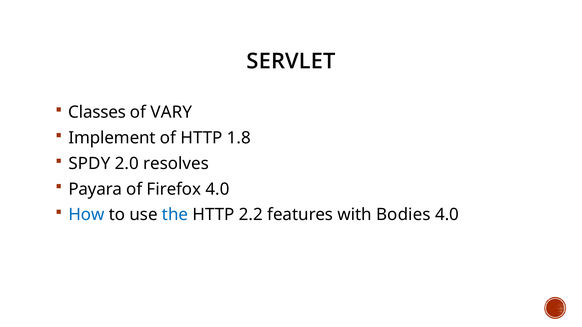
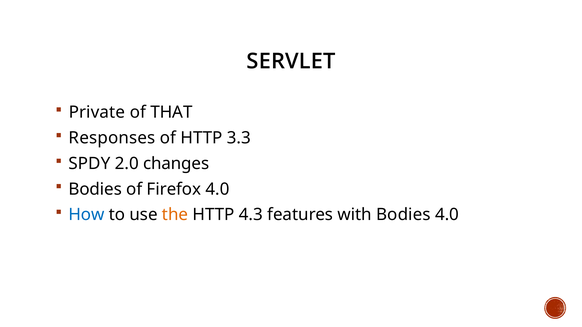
Classes: Classes -> Private (97, 113)
VARY: VARY -> THAT (171, 113)
Implement: Implement -> Responses (112, 138)
1.8: 1.8 -> 3.3 (239, 138)
resolves: resolves -> changes (176, 164)
Payara: Payara -> Bodies (95, 189)
the colour: blue -> orange (175, 215)
2.2: 2.2 -> 4.3 (251, 215)
